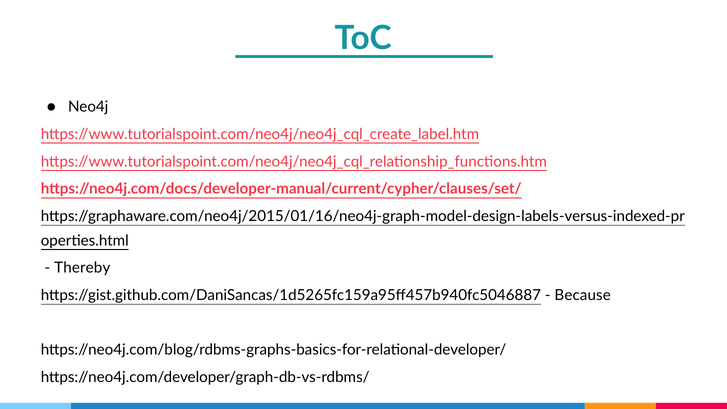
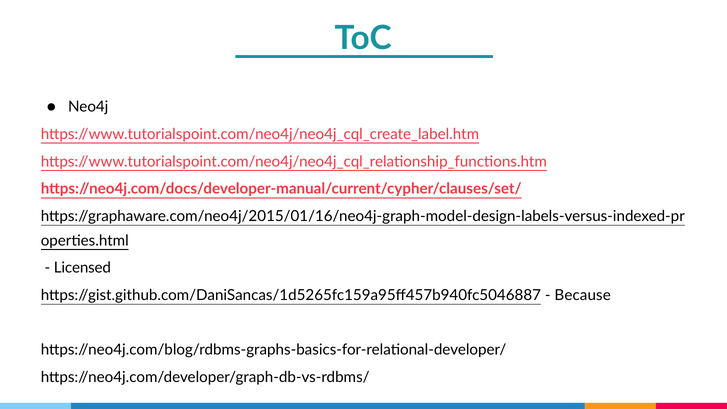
Thereby: Thereby -> Licensed (82, 268)
